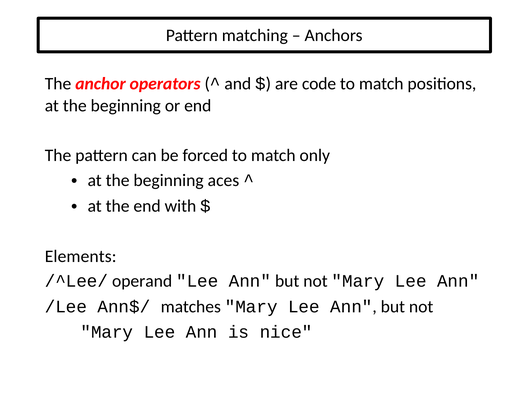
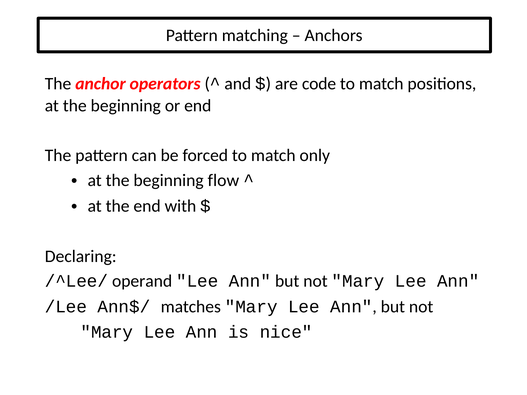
aces: aces -> flow (223, 181)
Elements: Elements -> Declaring (81, 256)
